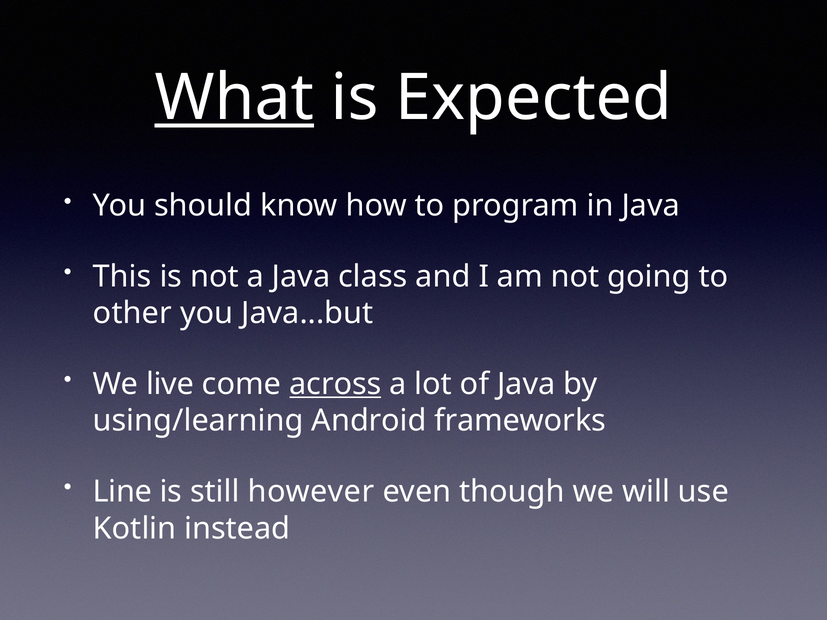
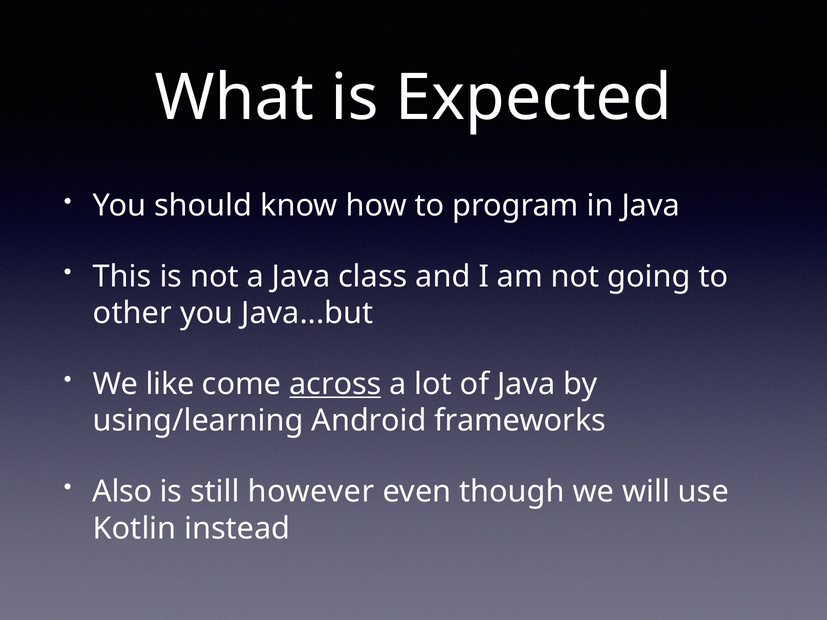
What underline: present -> none (234, 98)
live: live -> like (170, 384)
Line: Line -> Also (122, 492)
